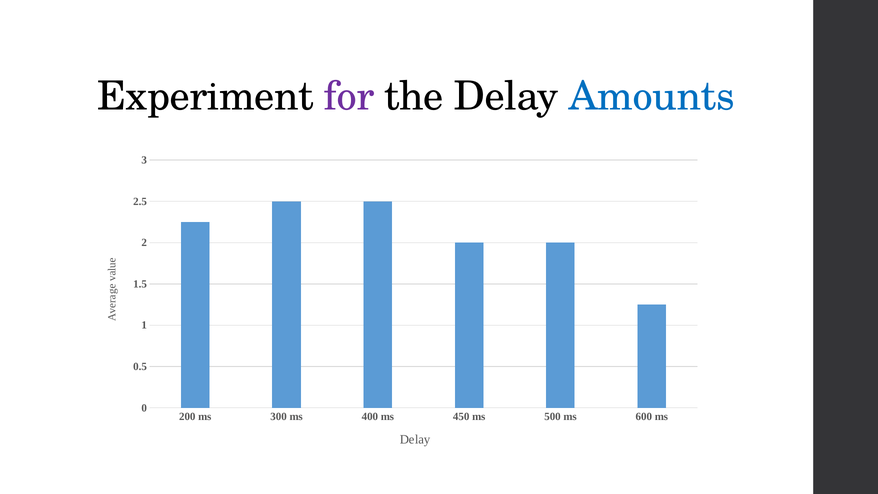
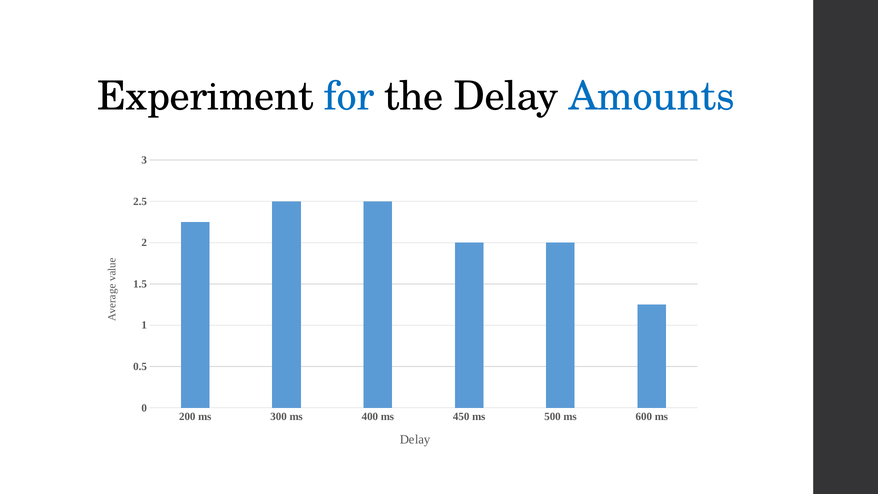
for colour: purple -> blue (349, 97)
